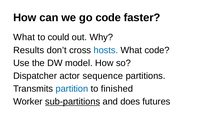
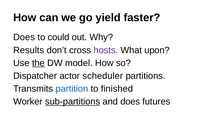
go code: code -> yield (108, 18)
What: What -> Does (24, 37)
hosts colour: blue -> purple (106, 50)
What code: code -> upon (157, 50)
the underline: none -> present (38, 63)
sequence: sequence -> scheduler (103, 76)
